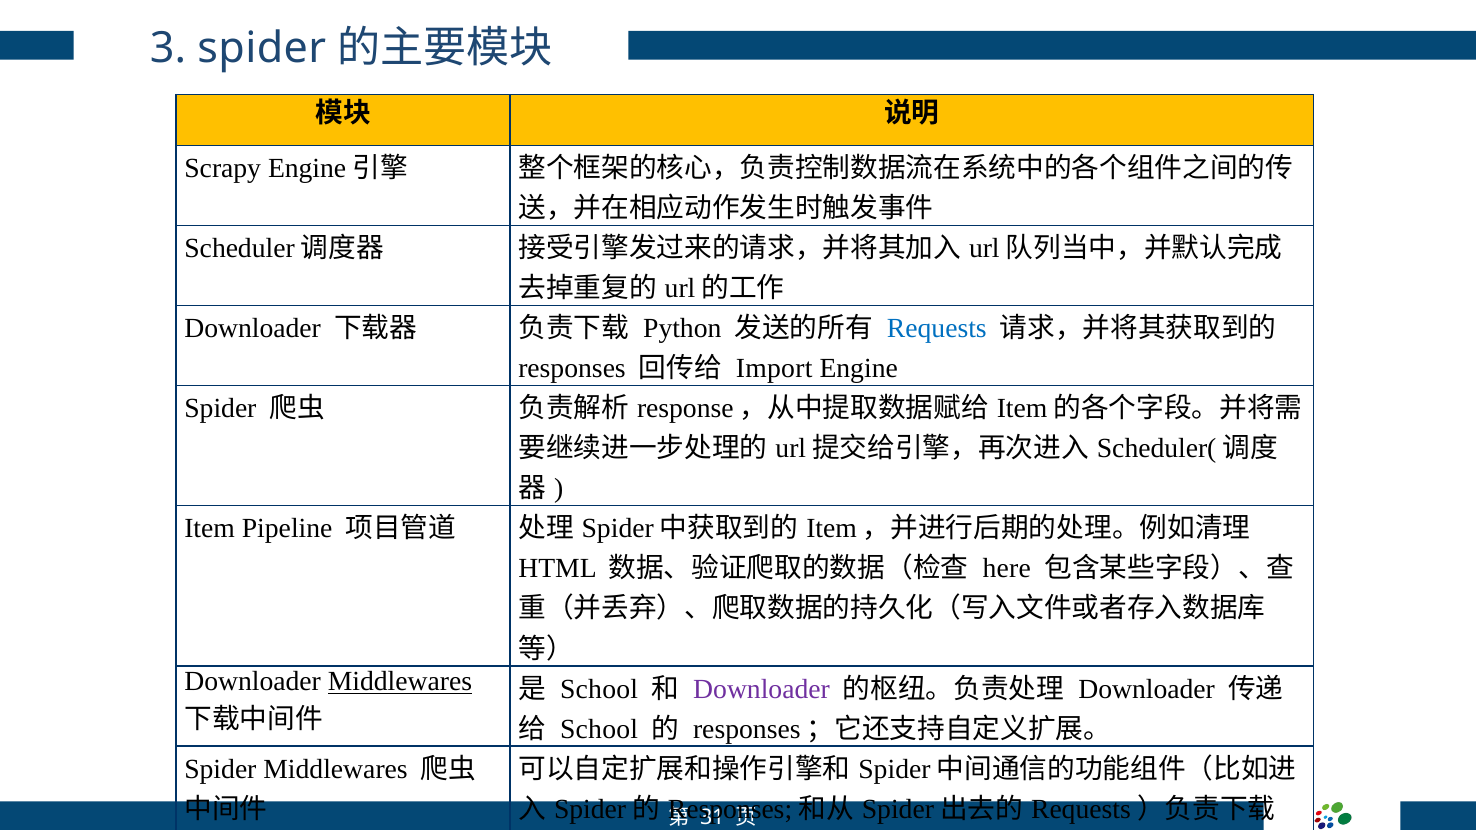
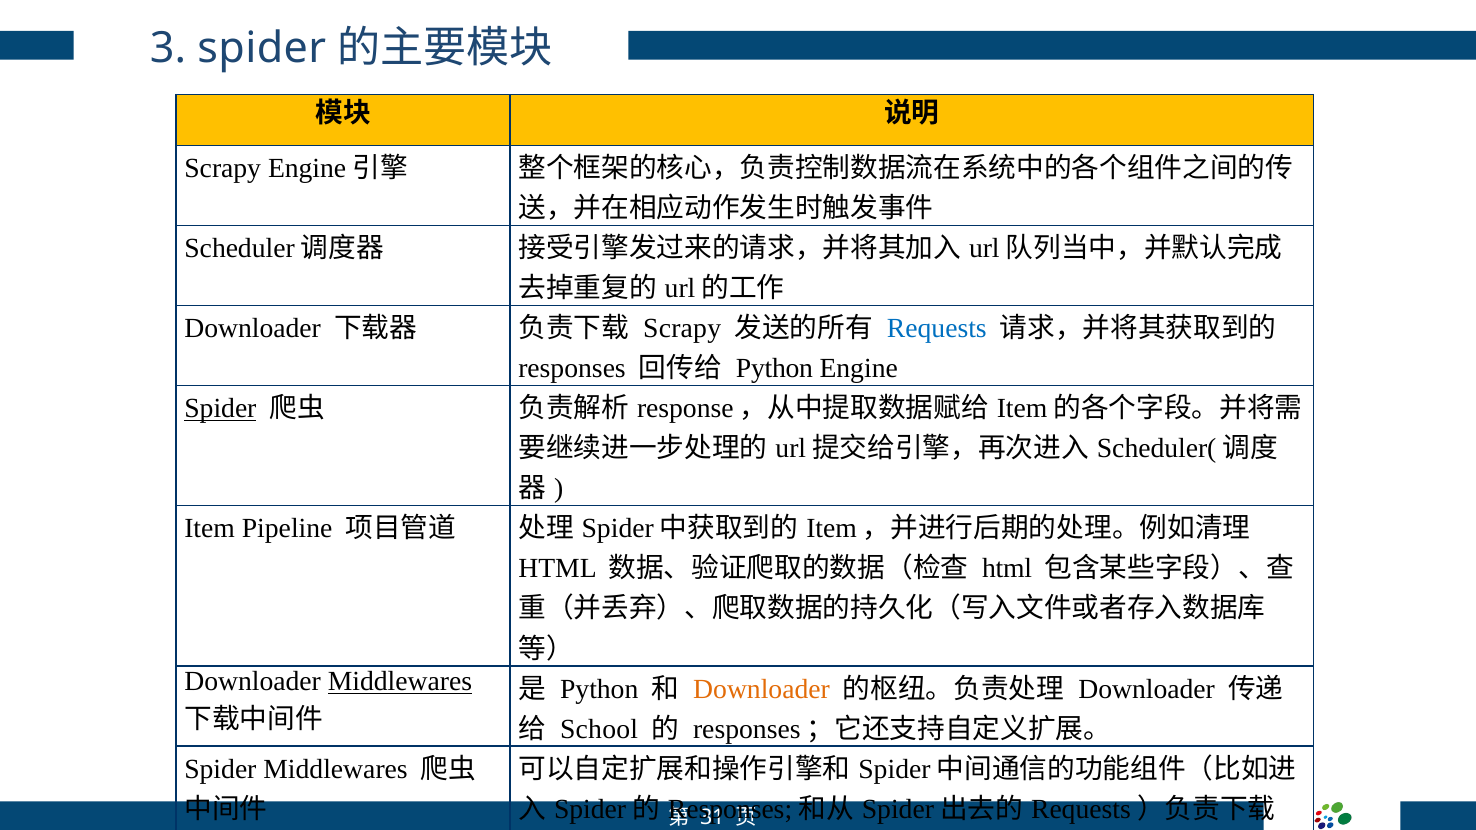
Python: Python -> Scrapy (682, 329)
Import: Import -> Python (774, 369)
Spider underline: none -> present (220, 409)
here: here -> html (1007, 569)
School: School -> Python (599, 689)
Downloader colour: purple -> orange (762, 689)
